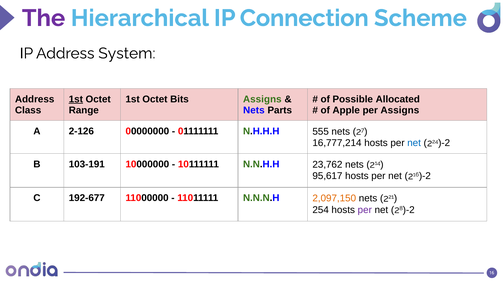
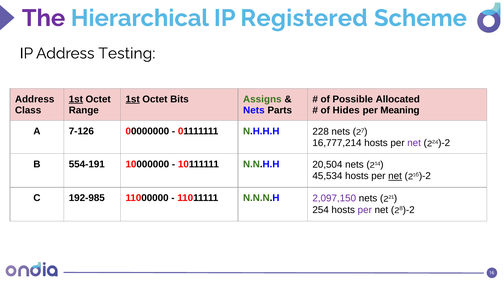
Connection: Connection -> Registered (304, 18)
System: System -> Testing (127, 53)
1st underline: none -> present (133, 99)
Apple: Apple -> Hides (346, 110)
per Assigns: Assigns -> Meaning (400, 110)
2-126: 2-126 -> 7-126 (81, 131)
555: 555 -> 228 (321, 132)
net colour: blue -> purple (414, 143)
103-191: 103-191 -> 554-191 (87, 165)
23,762: 23,762 -> 20,504 (327, 165)
95,617: 95,617 -> 45,534 (327, 176)
net underline: none -> present (395, 176)
192-677: 192-677 -> 192-985 (87, 198)
2,097,150 colour: orange -> purple (334, 199)
